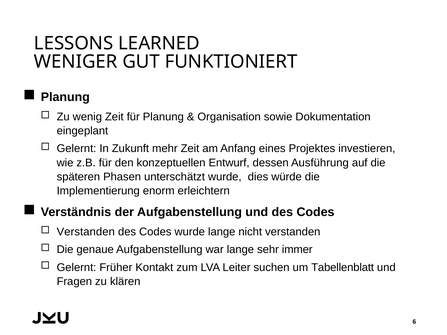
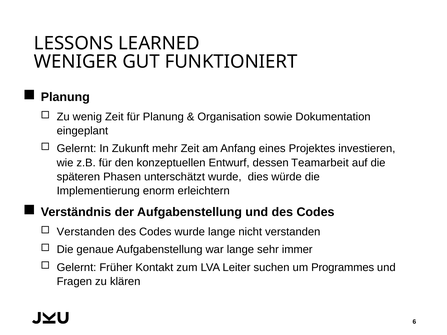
Ausführung: Ausführung -> Teamarbeit (320, 163)
Tabellenblatt: Tabellenblatt -> Programmes (343, 268)
